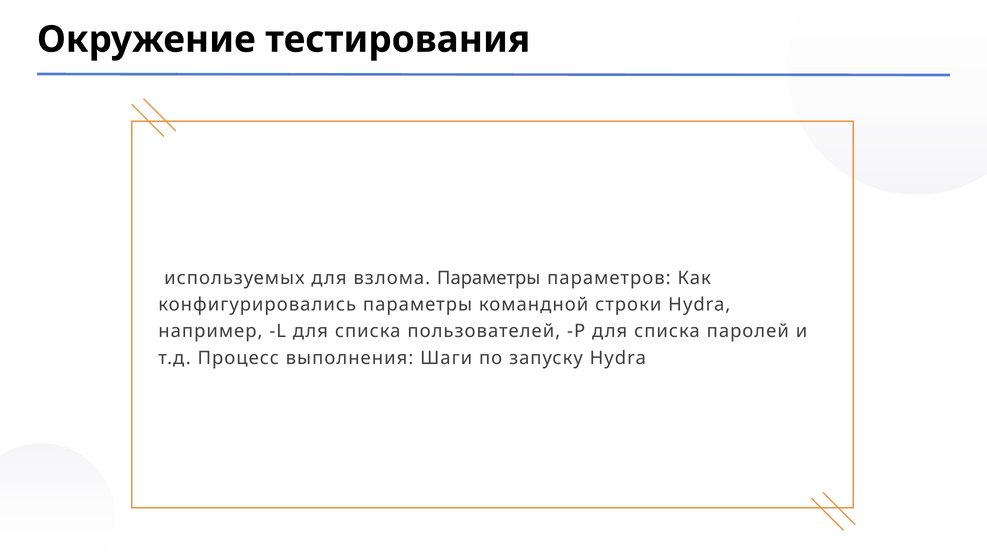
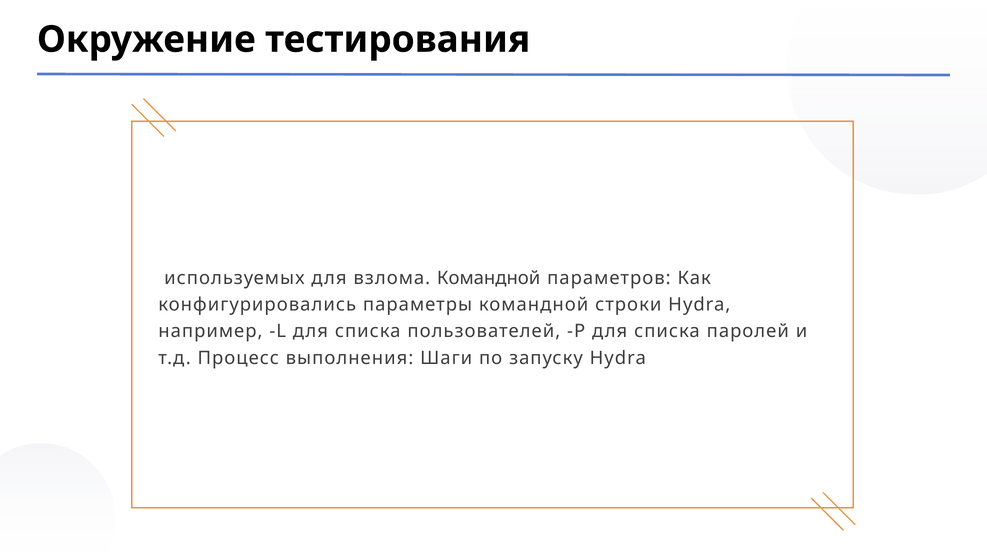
взлома Параметры: Параметры -> Командной (489, 278)
